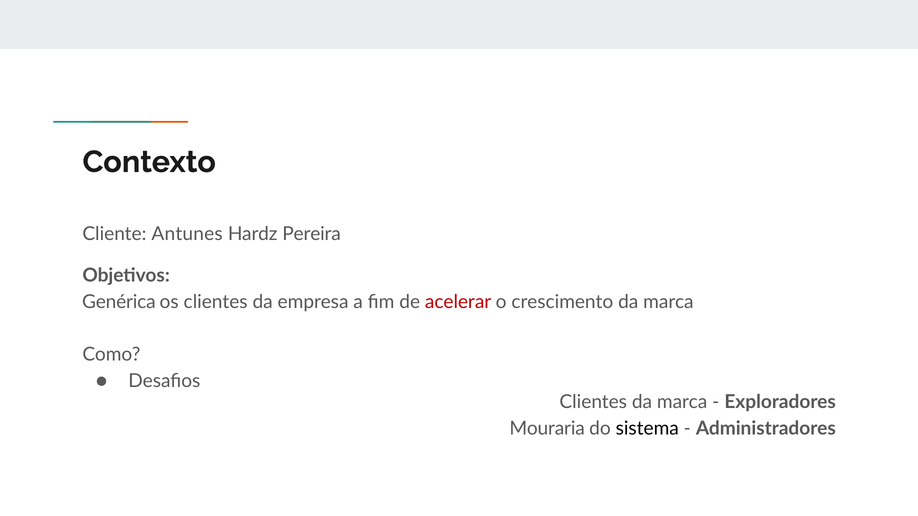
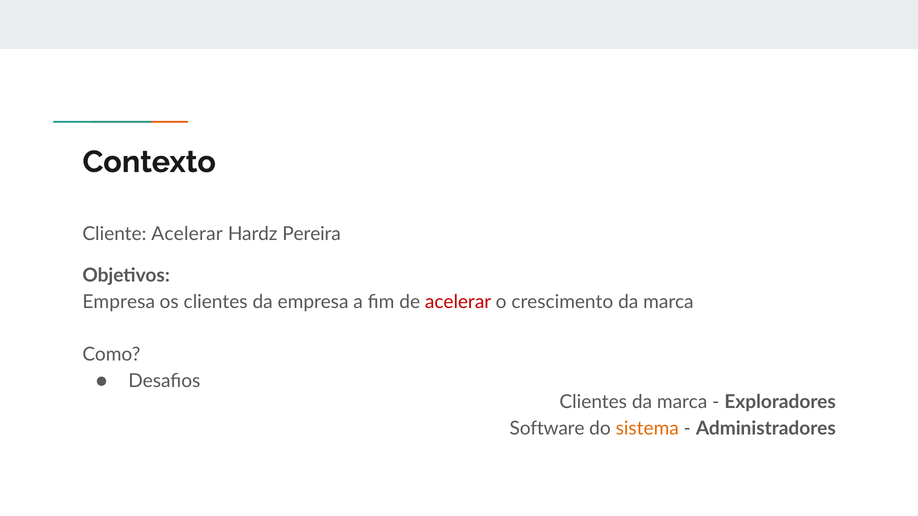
Cliente Antunes: Antunes -> Acelerar (187, 234)
Genérica: Genérica -> Empresa (119, 302)
Mouraria: Mouraria -> Software (547, 429)
sistema colour: black -> orange (647, 429)
